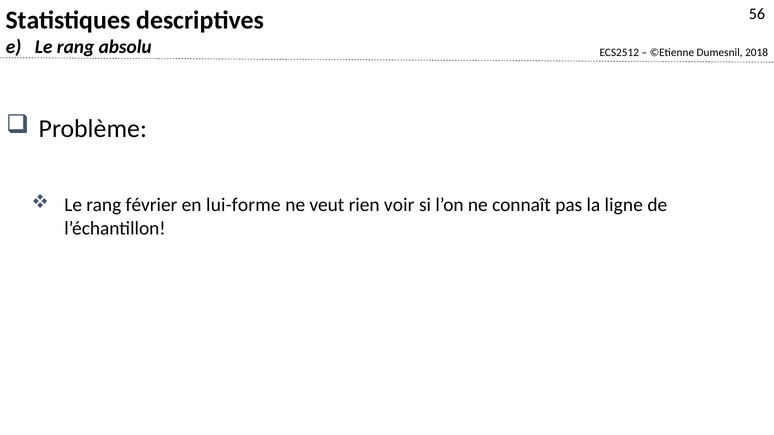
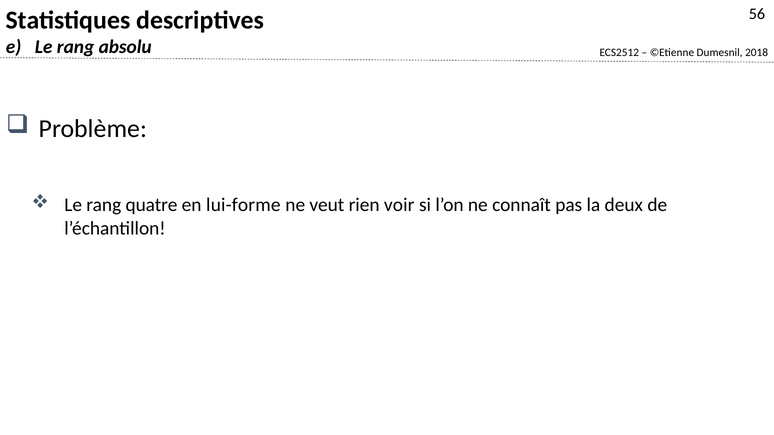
février: février -> quatre (152, 205)
ligne: ligne -> deux (624, 205)
